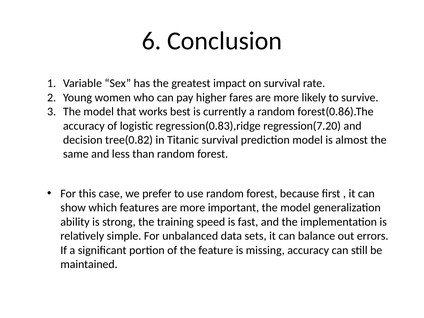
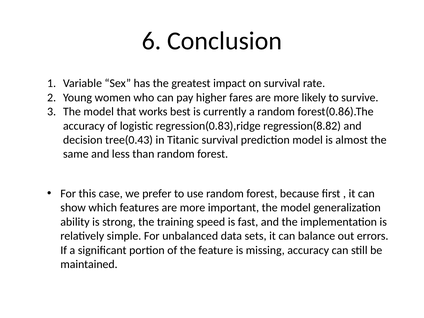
regression(7.20: regression(7.20 -> regression(8.82 (302, 126)
tree(0.82: tree(0.82 -> tree(0.43 (129, 140)
